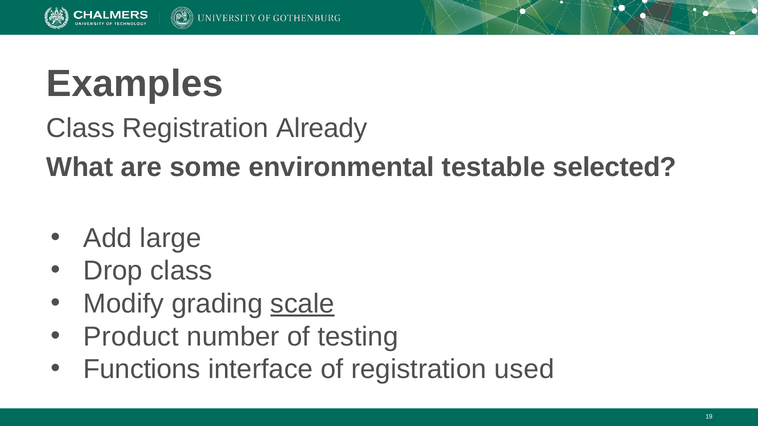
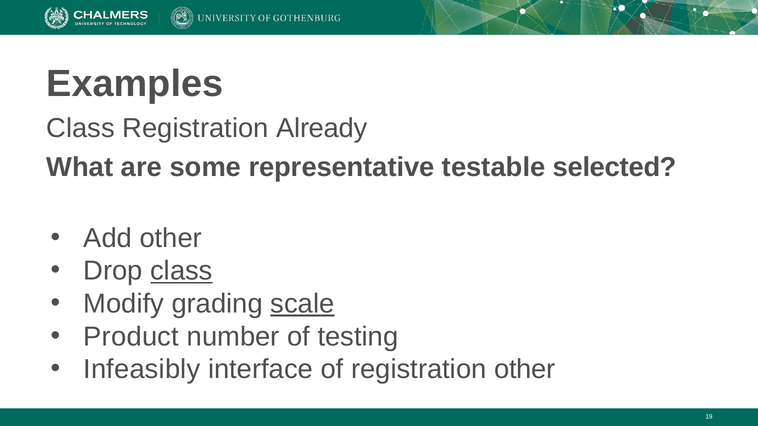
environmental: environmental -> representative (342, 168)
Add large: large -> other (171, 238)
class underline: none -> present (181, 271)
Functions: Functions -> Infeasibly (142, 370)
registration used: used -> other (525, 370)
